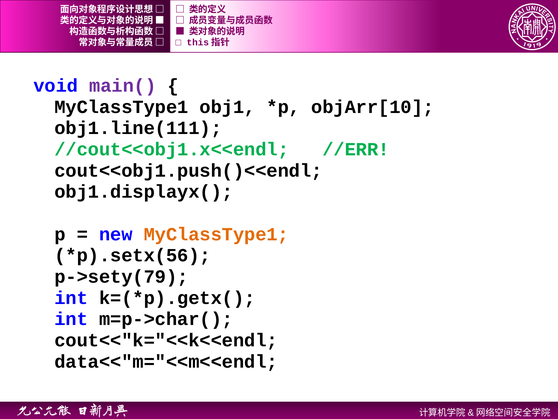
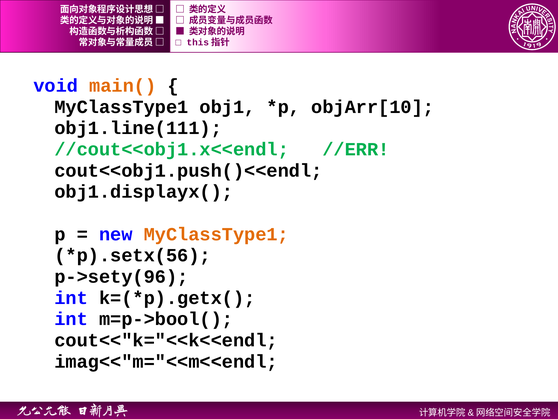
main( colour: purple -> orange (123, 86)
p->sety(79: p->sety(79 -> p->sety(96 (121, 276)
m=p->char(: m=p->char( -> m=p->bool( (166, 319)
data<<"m="<<m<<endl: data<<"m="<<m<<endl -> imag<<"m="<<m<<endl (166, 361)
